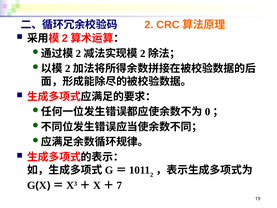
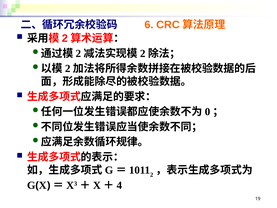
2: 2 -> 6 (149, 25)
7: 7 -> 4 (119, 185)
